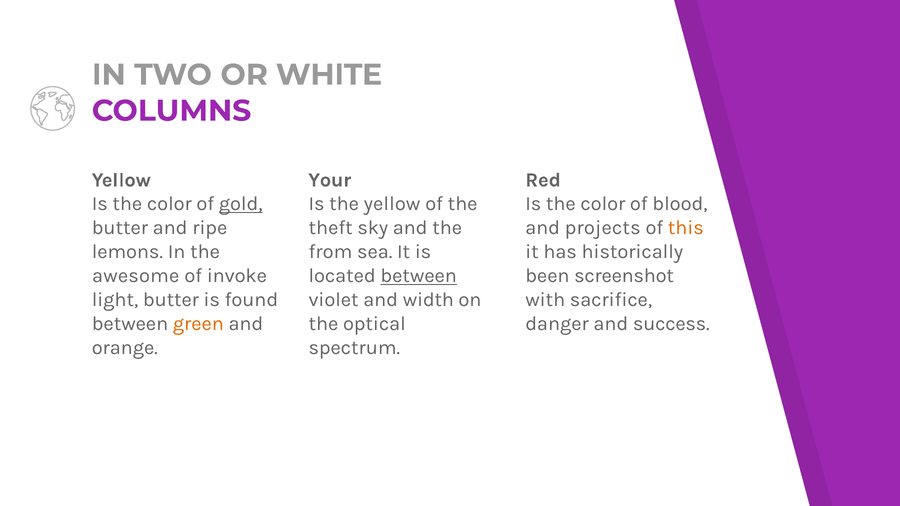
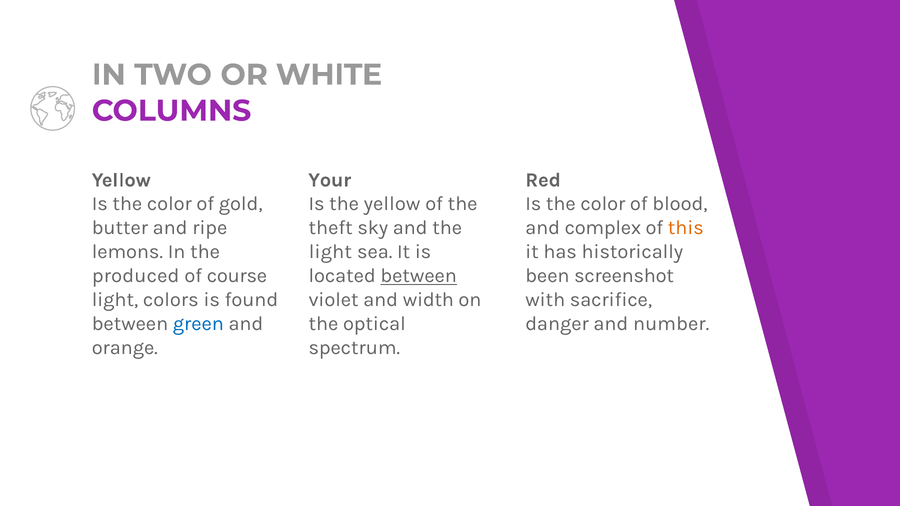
gold underline: present -> none (241, 204)
projects: projects -> complex (603, 228)
from: from -> light (330, 252)
awesome: awesome -> produced (136, 276)
invoke: invoke -> course (237, 276)
light butter: butter -> colors (171, 300)
green colour: orange -> blue (198, 324)
success: success -> number (671, 324)
